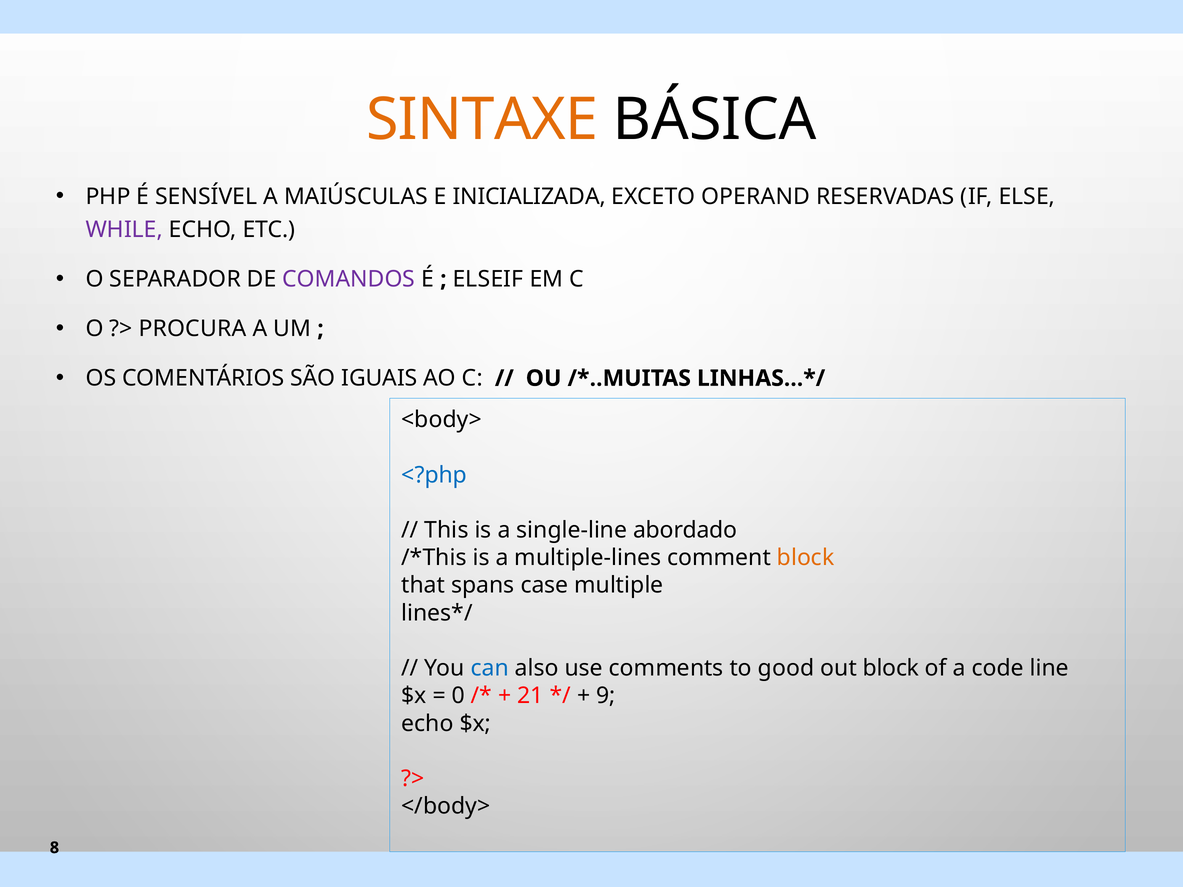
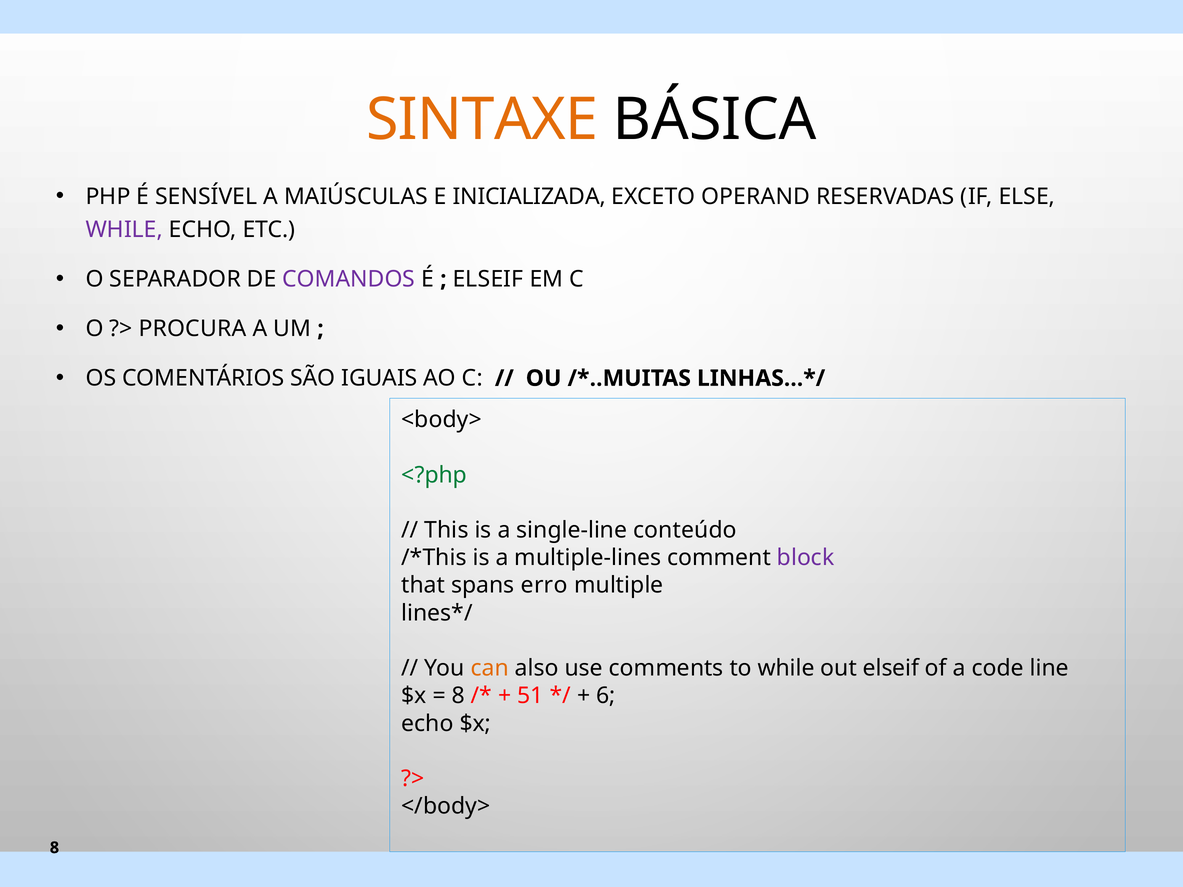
<?php colour: blue -> green (434, 475)
abordado: abordado -> conteúdo (685, 530)
block colour: orange -> purple (806, 558)
case: case -> erro (544, 586)
can colour: blue -> orange (490, 668)
to good: good -> while (786, 668)
out block: block -> elseif (891, 668)
0: 0 -> 8 (458, 696)
21: 21 -> 51 (530, 696)
9: 9 -> 6 (606, 696)
